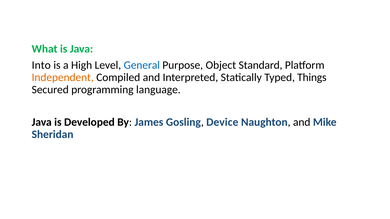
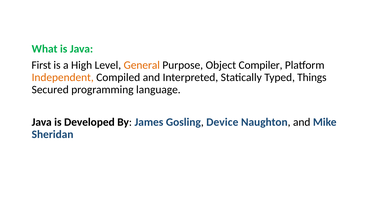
Into: Into -> First (41, 65)
General colour: blue -> orange (142, 65)
Standard: Standard -> Compiler (261, 65)
